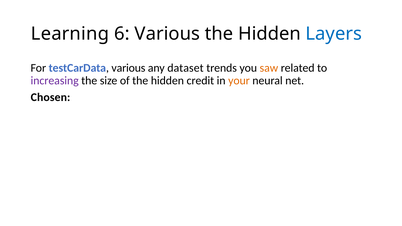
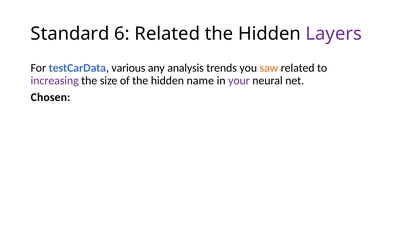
Learning: Learning -> Standard (70, 34)
6 Various: Various -> Related (167, 34)
Layers colour: blue -> purple (334, 34)
dataset: dataset -> analysis (186, 68)
credit: credit -> name (200, 81)
your colour: orange -> purple (239, 81)
